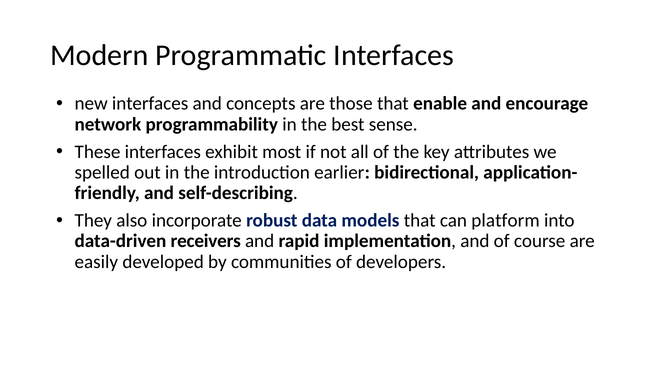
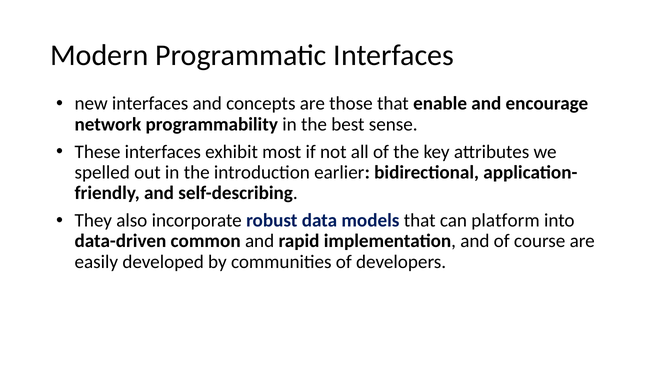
receivers: receivers -> common (206, 241)
